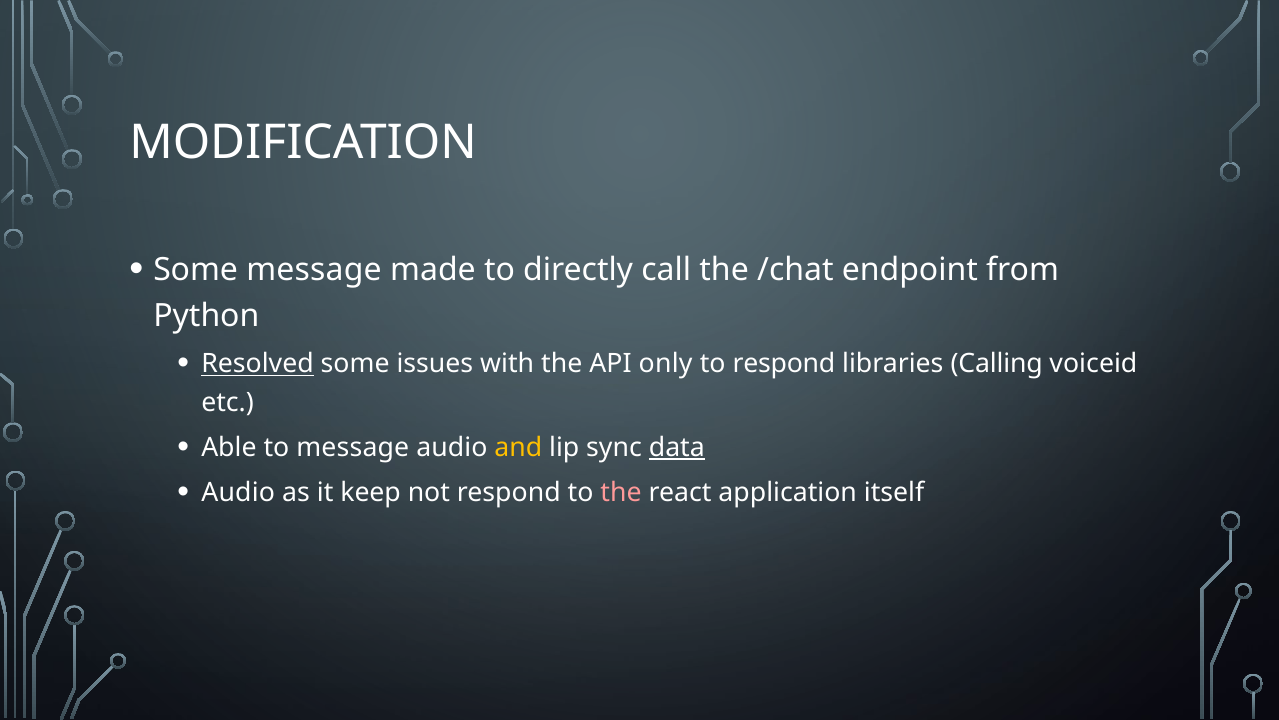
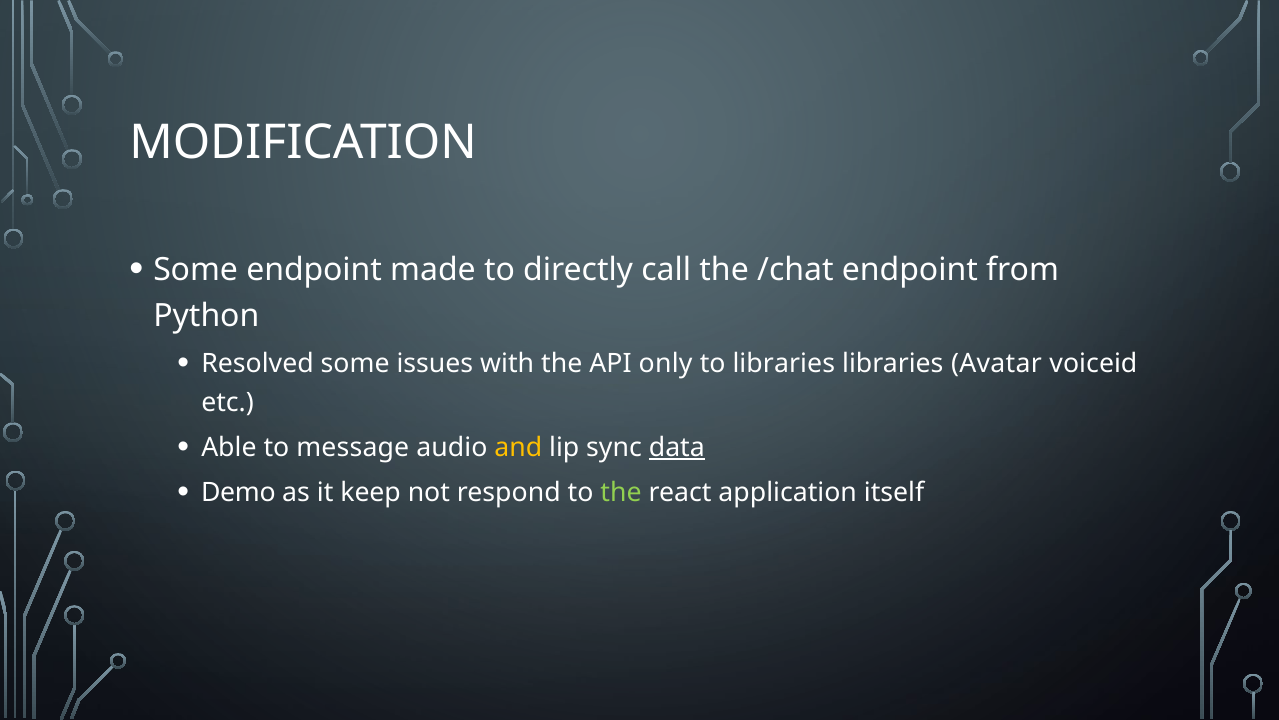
Some message: message -> endpoint (314, 270)
Resolved underline: present -> none (258, 364)
to respond: respond -> libraries (784, 364)
Calling: Calling -> Avatar (996, 364)
Audio: Audio -> Demo (238, 492)
the colour: pink -> light green (621, 492)
